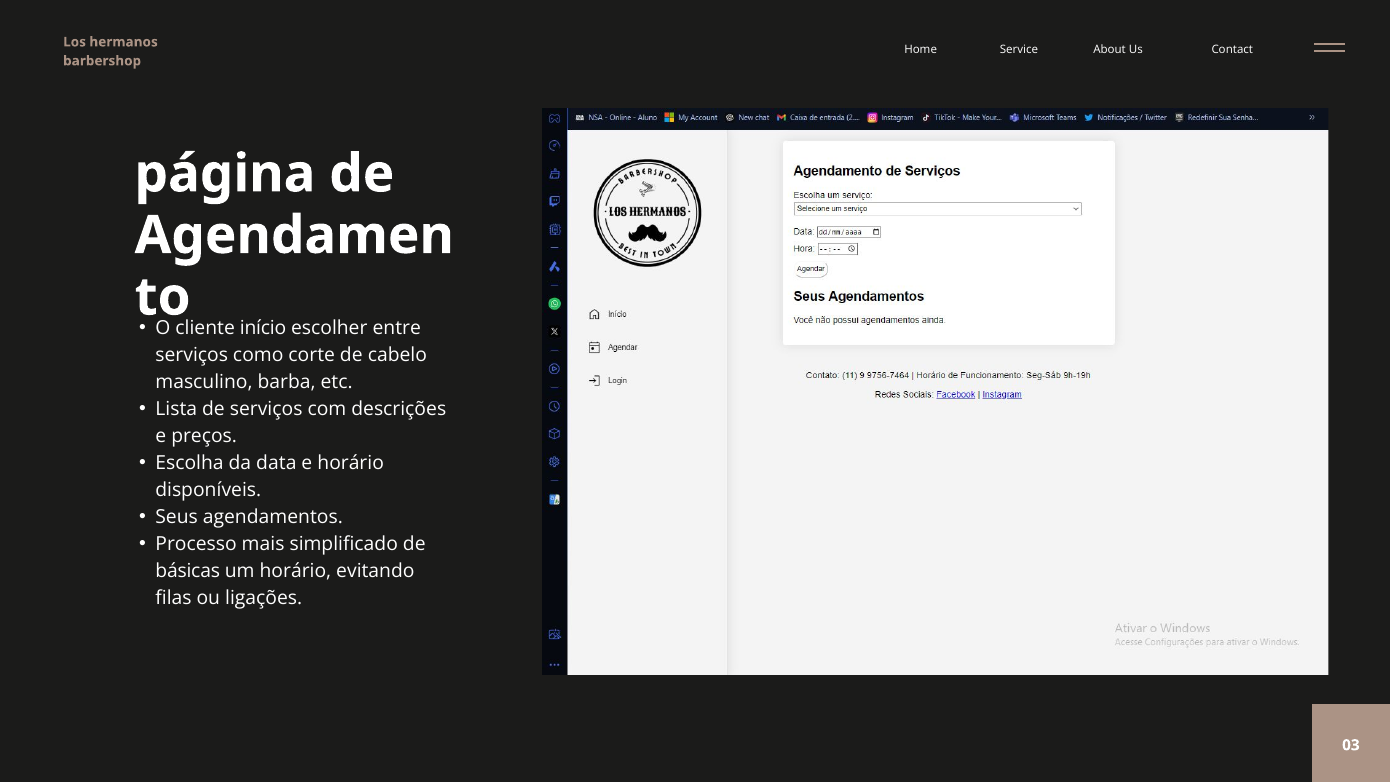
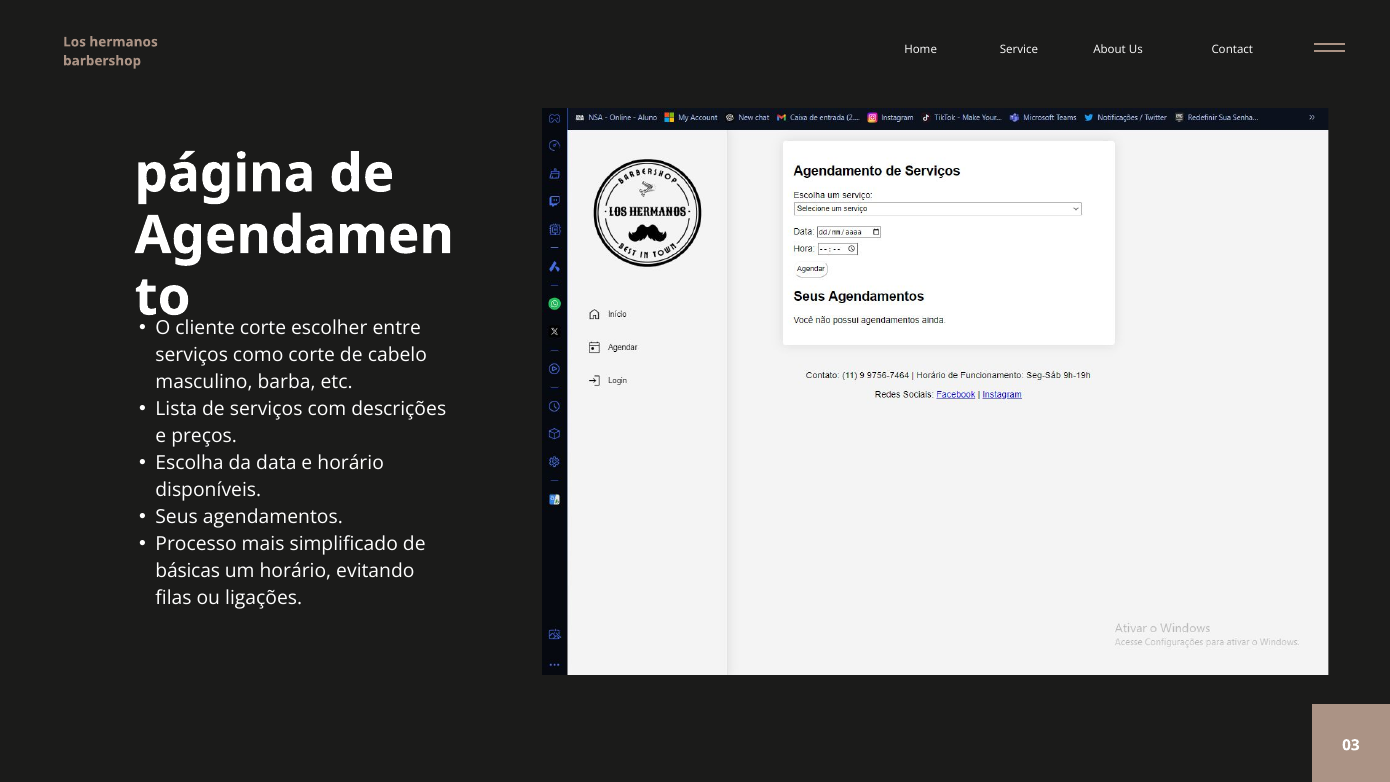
cliente início: início -> corte (263, 328)
